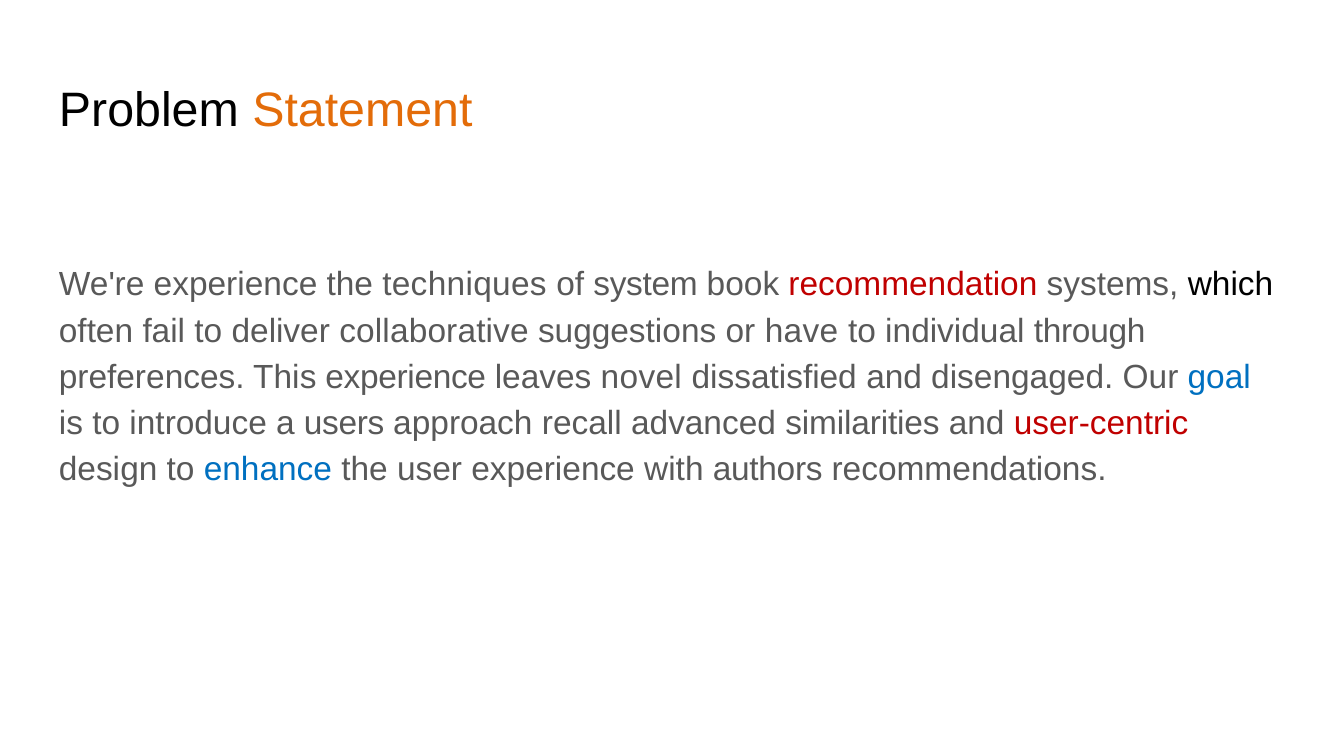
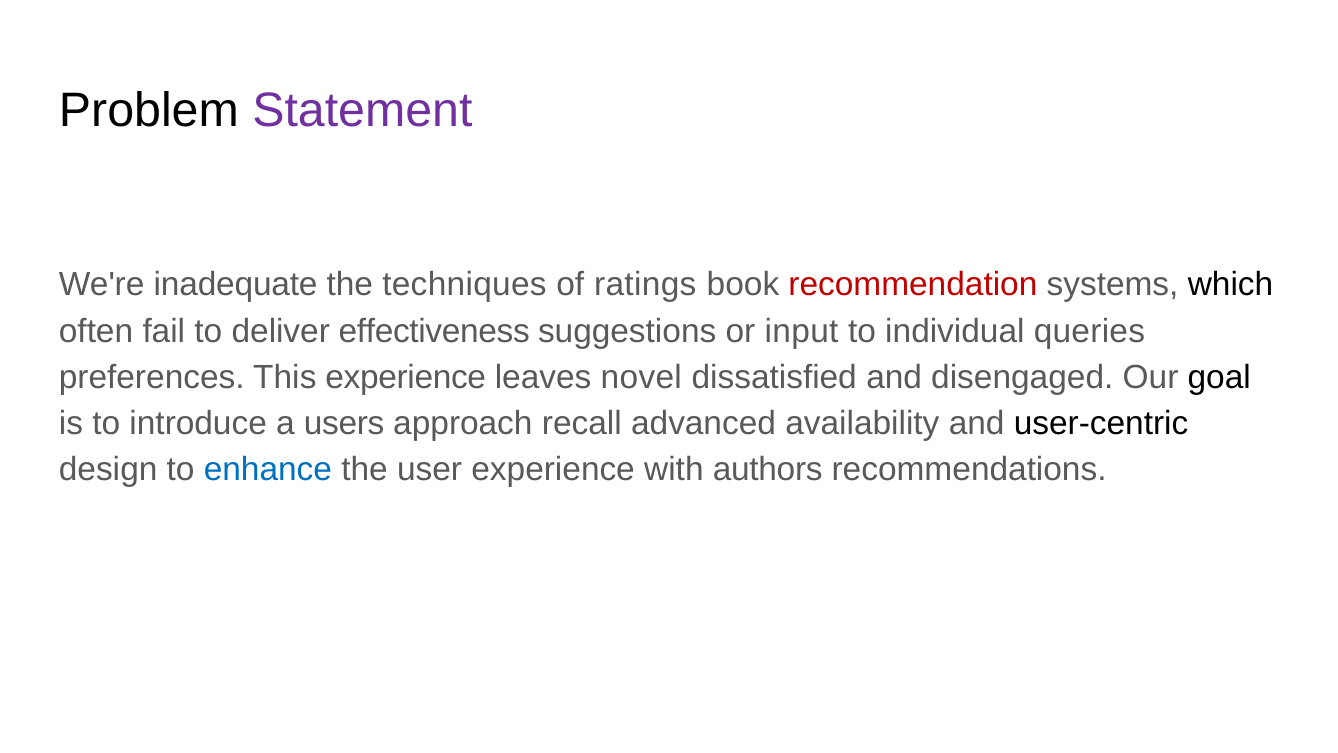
Statement colour: orange -> purple (362, 111)
We're experience: experience -> inadequate (236, 285)
system: system -> ratings (645, 285)
collaborative: collaborative -> effectiveness (434, 331)
have: have -> input (802, 331)
through: through -> queries (1089, 331)
goal colour: blue -> black (1219, 377)
similarities: similarities -> availability (862, 423)
user-centric colour: red -> black (1101, 423)
